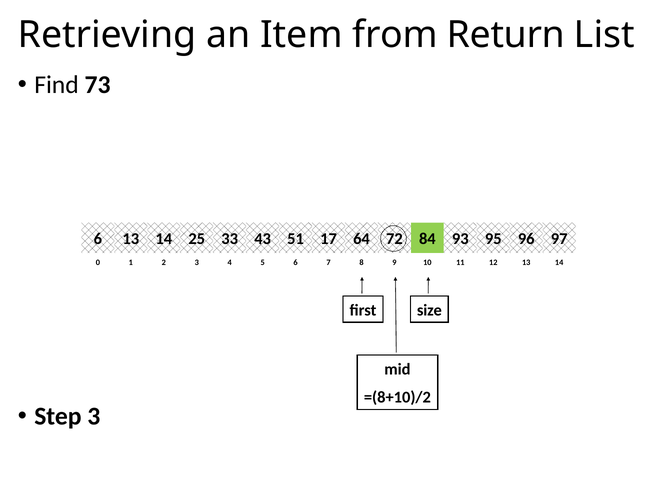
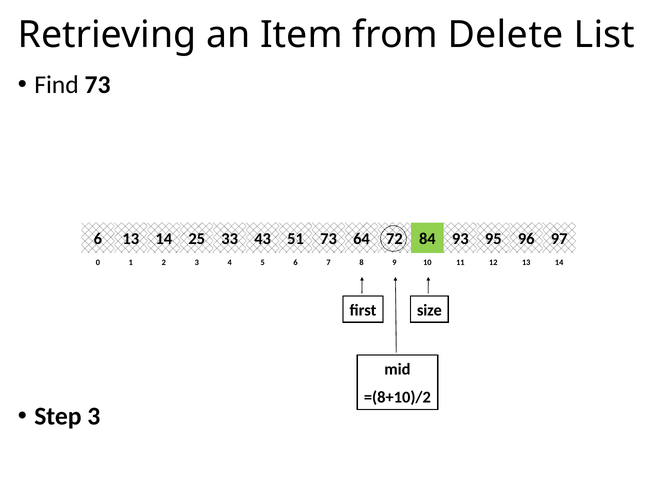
Return: Return -> Delete (506, 35)
43 17: 17 -> 73 (329, 239)
